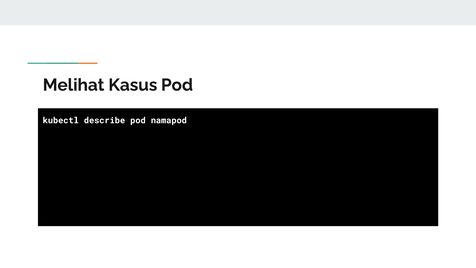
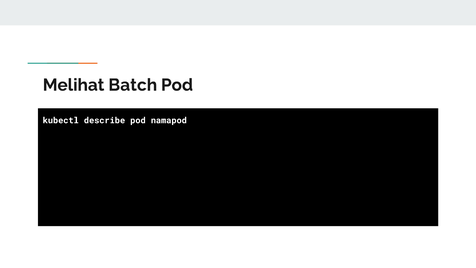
Kasus: Kasus -> Batch (133, 85)
